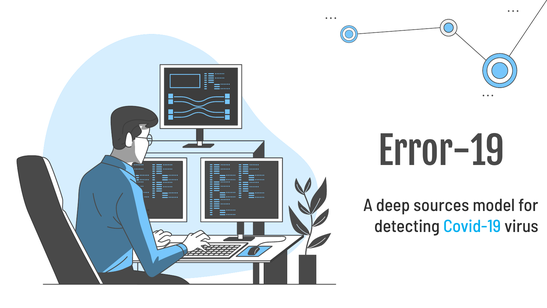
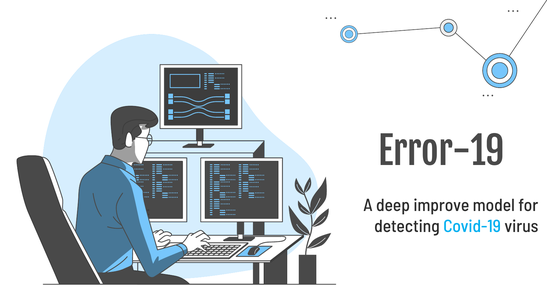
sources: sources -> improve (441, 205)
